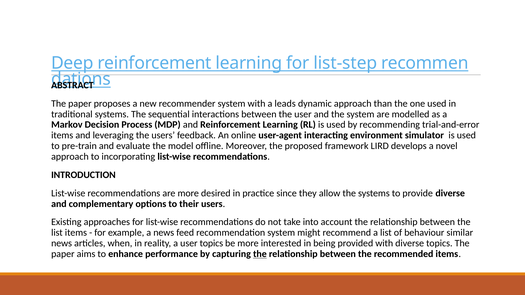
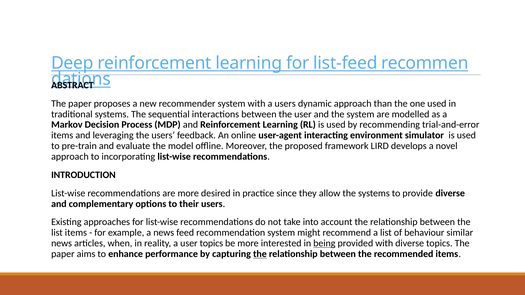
list-step: list-step -> list-feed (345, 63)
a leads: leads -> users (285, 104)
being underline: none -> present (324, 244)
